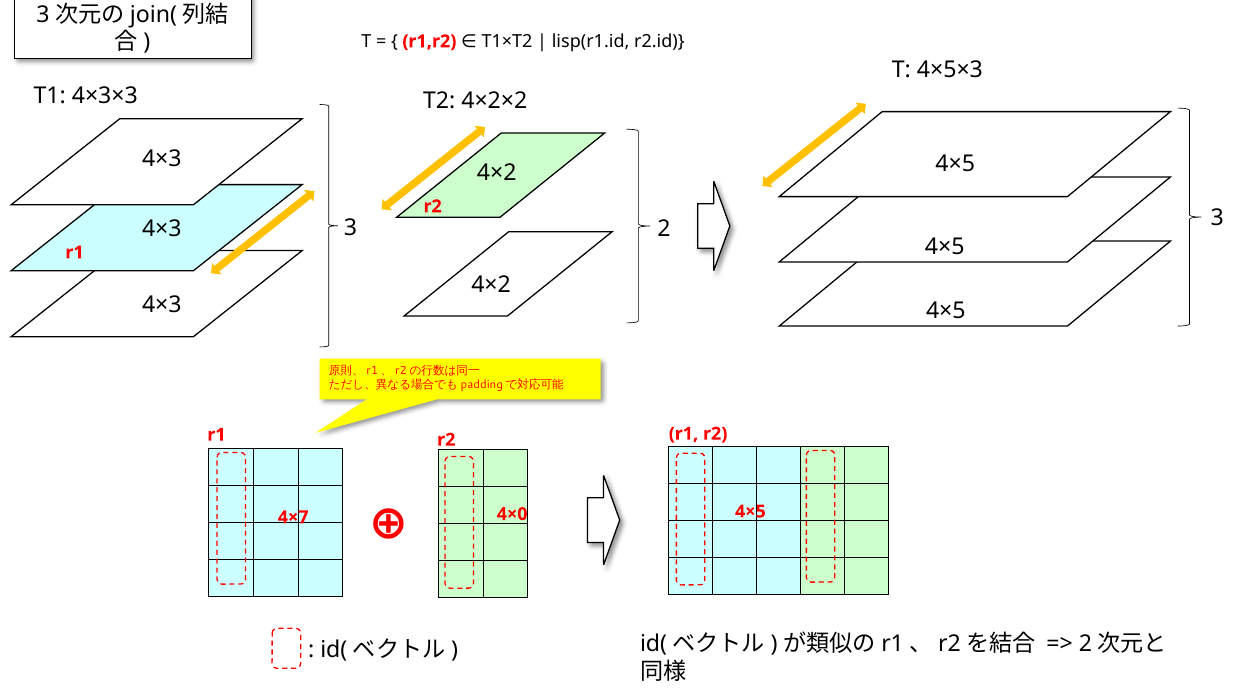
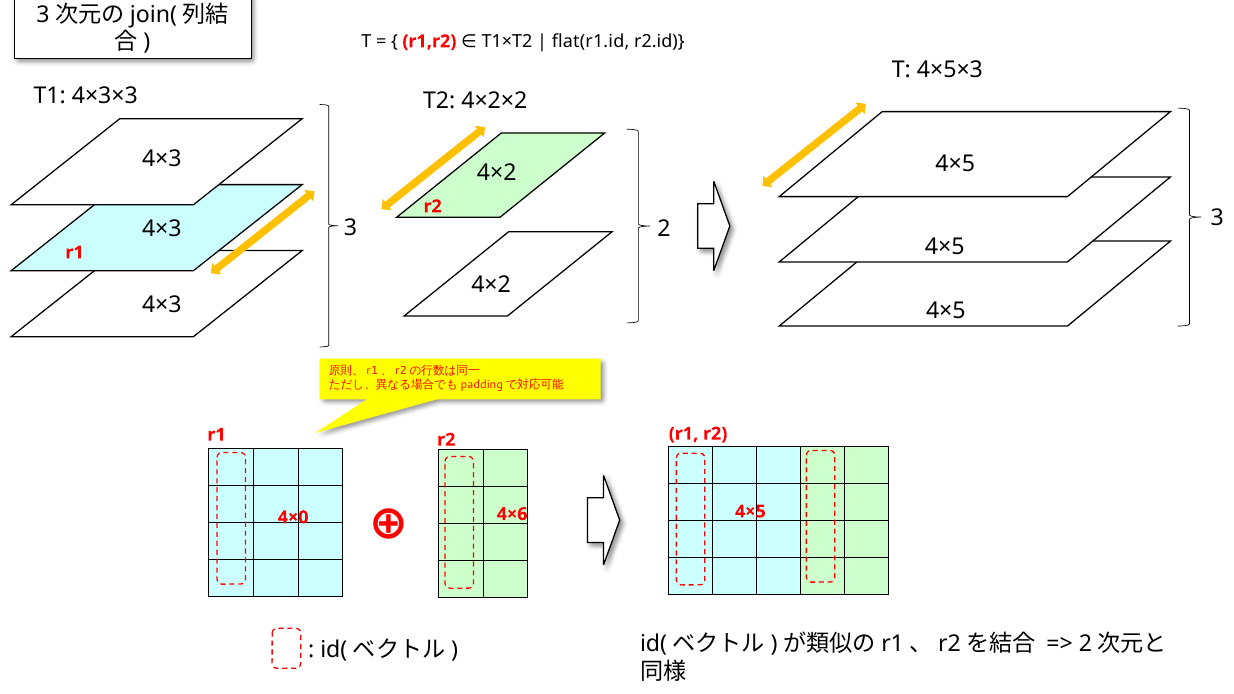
lisp(r1.id: lisp(r1.id -> flat(r1.id (591, 41)
4×0: 4×0 -> 4×6 (512, 514)
4×7: 4×7 -> 4×0 (293, 517)
